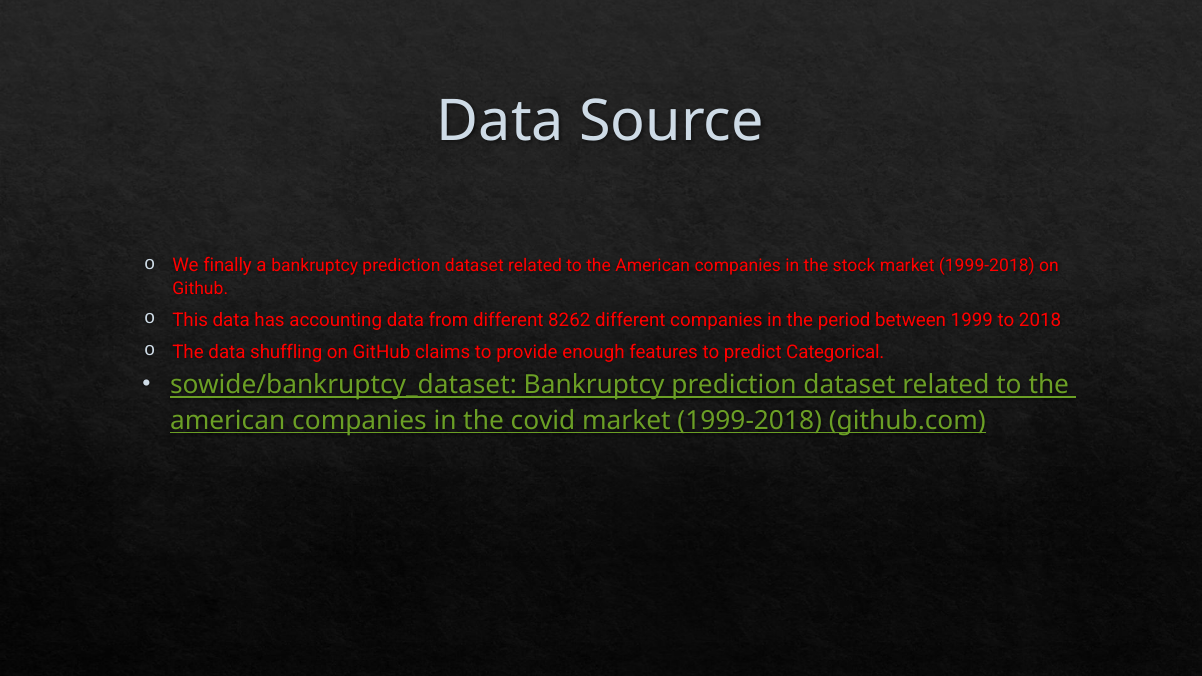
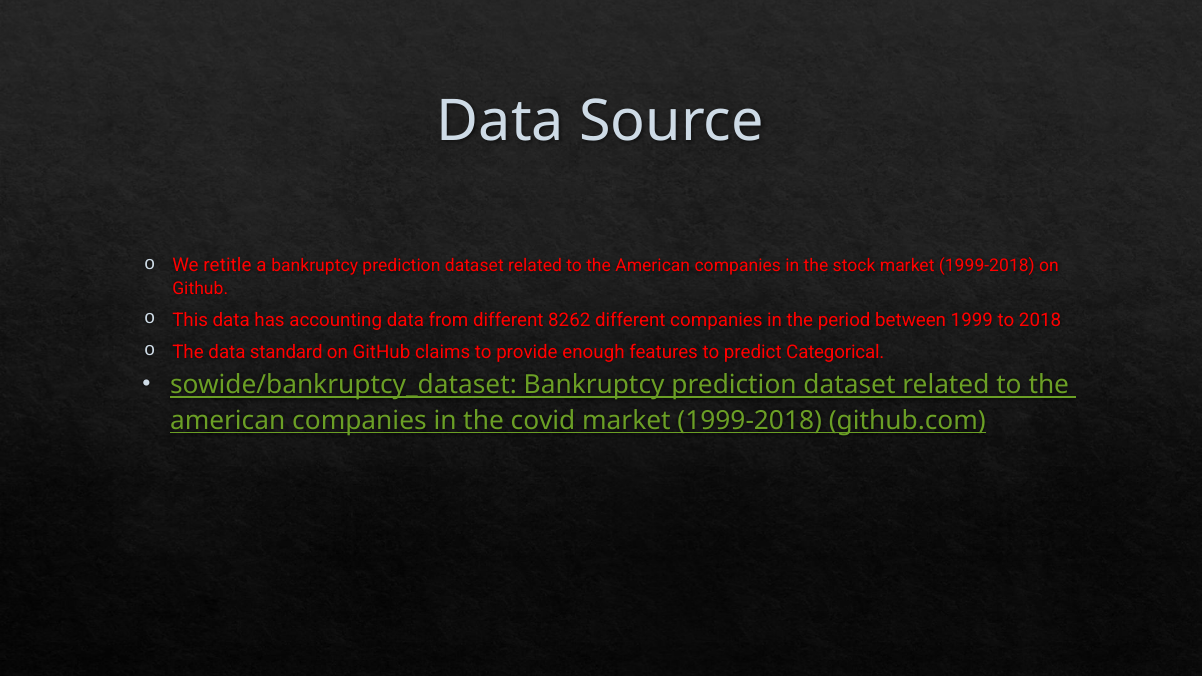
finally: finally -> retitle (227, 266)
shuffling: shuffling -> standard (286, 352)
